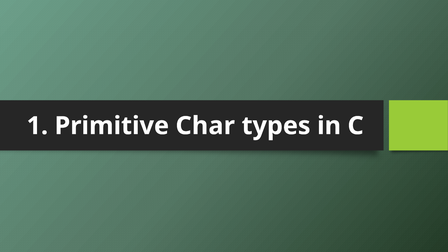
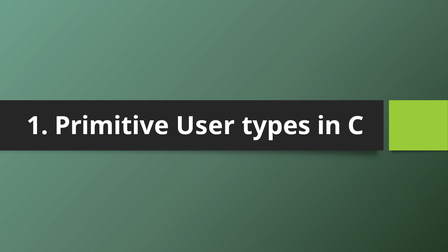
Char: Char -> User (205, 126)
